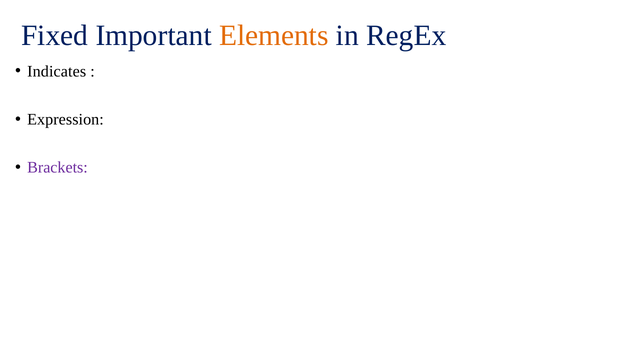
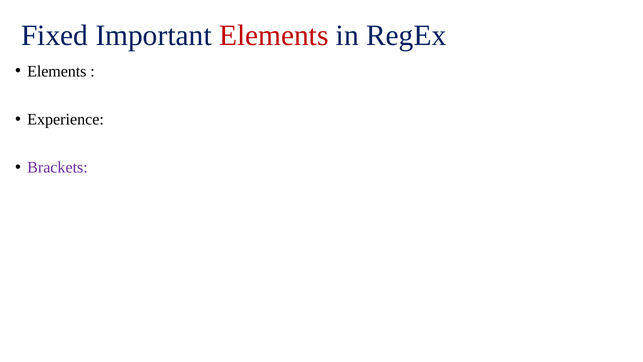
Elements colour: orange -> red (274, 35)
Indicates: Indicates -> Elements (57, 71)
Expression: Expression -> Experience (66, 119)
